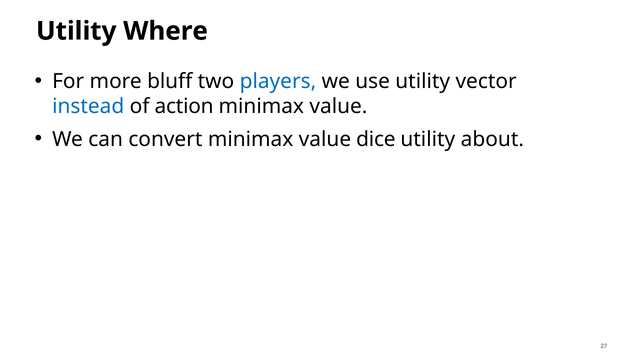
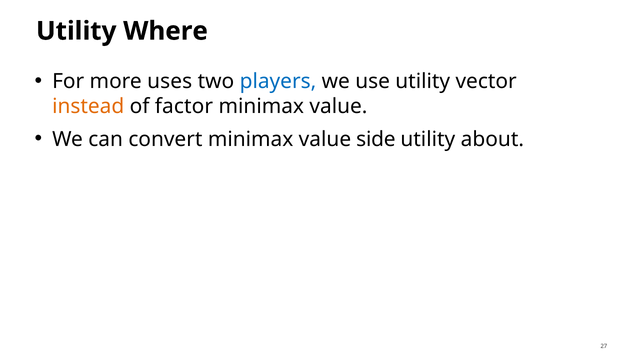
bluff: bluff -> uses (170, 81)
instead colour: blue -> orange (88, 106)
action: action -> factor (184, 106)
dice: dice -> side (376, 139)
